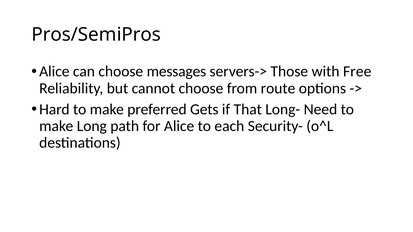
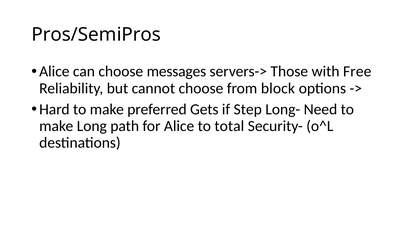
route: route -> block (278, 88)
That: That -> Step (248, 109)
each: each -> total (229, 126)
